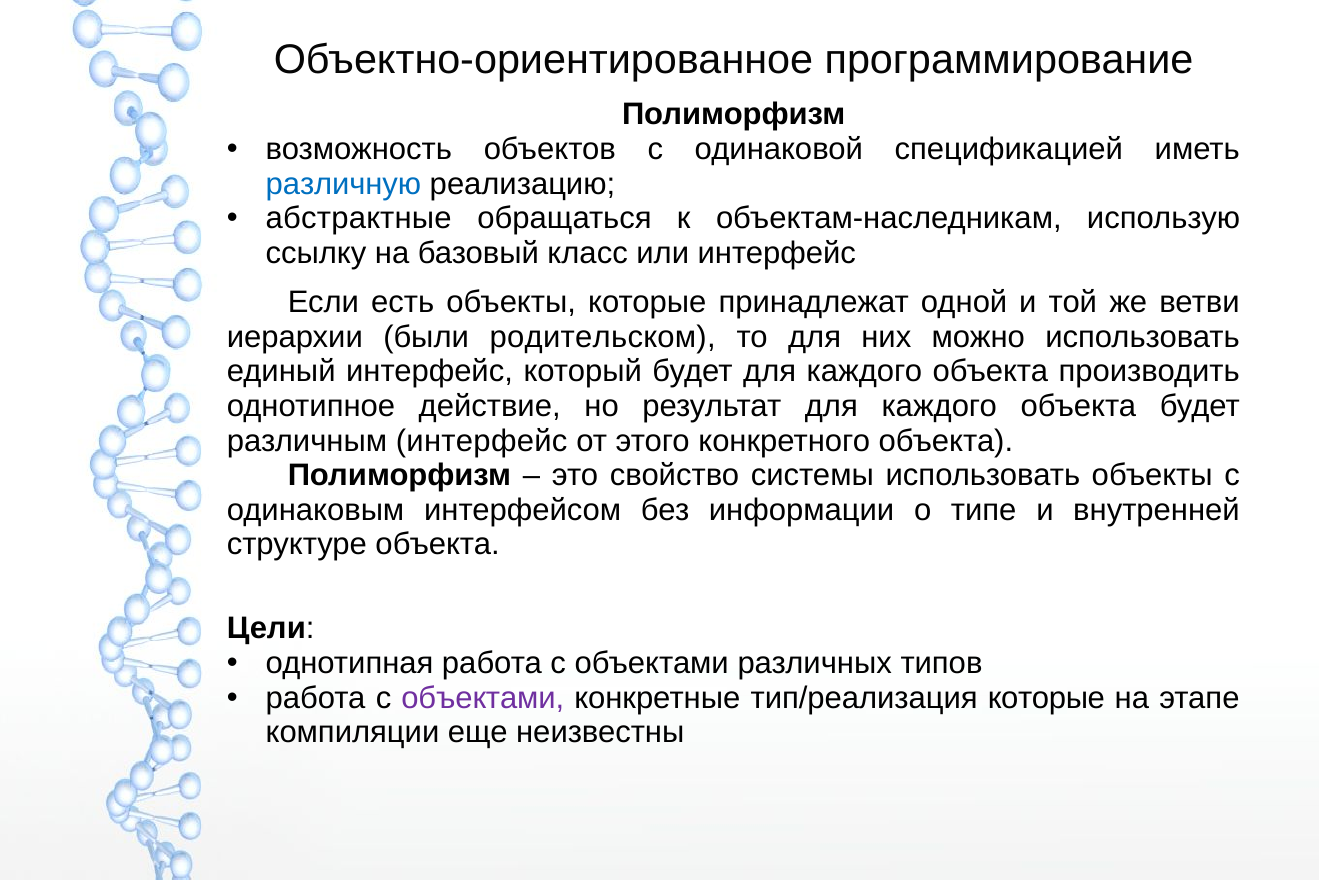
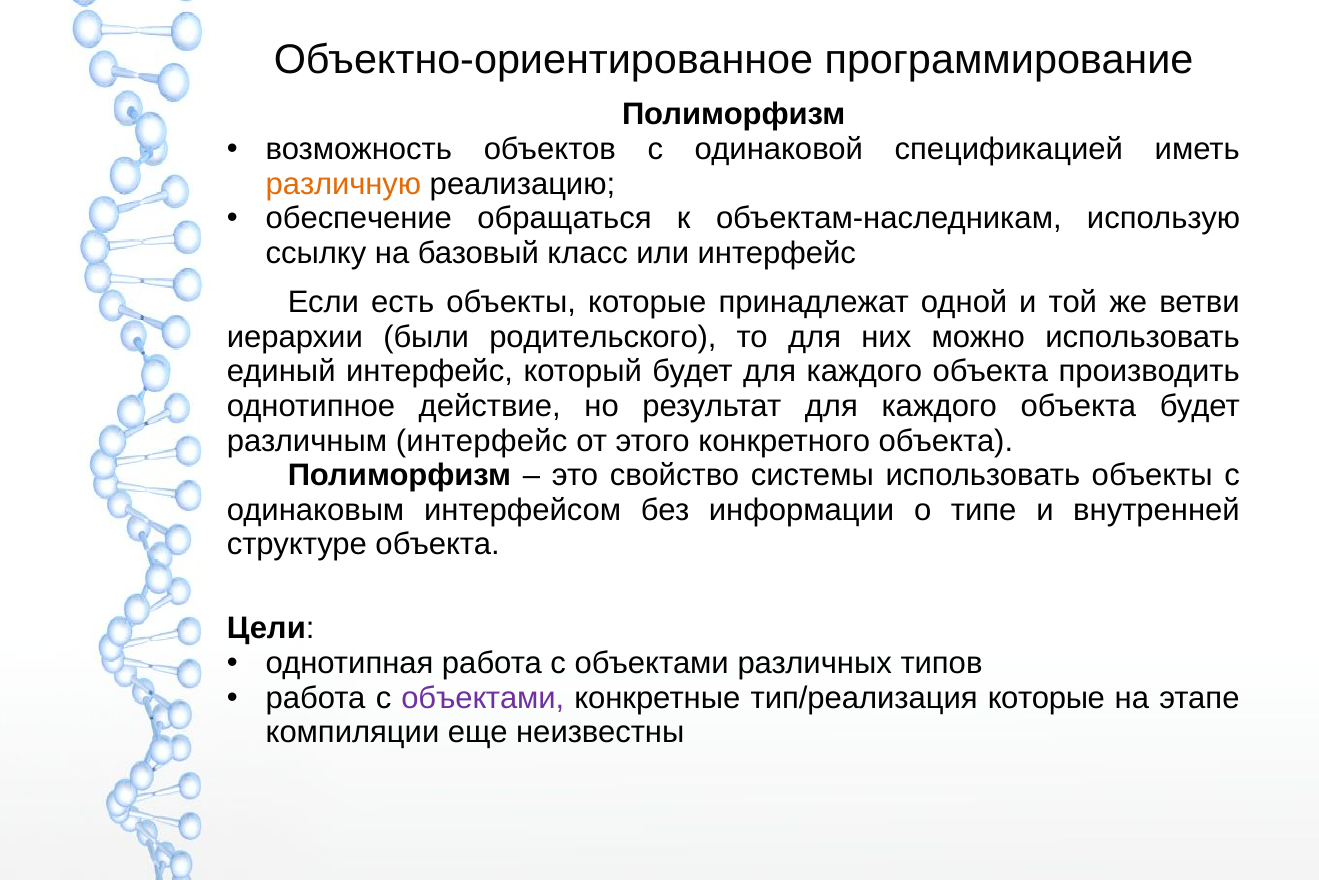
различную colour: blue -> orange (343, 184)
абстрактные: абстрактные -> обеспечение (359, 218)
родительском: родительском -> родительского (603, 337)
